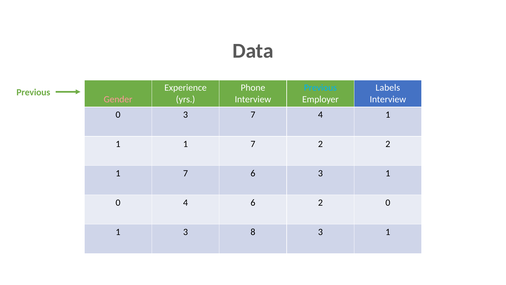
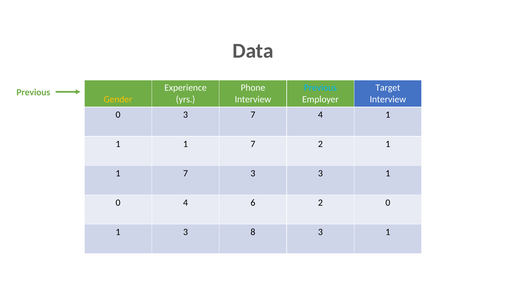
Labels: Labels -> Target (388, 88)
Gender colour: pink -> yellow (118, 99)
2 2: 2 -> 1 (388, 144)
7 6: 6 -> 3 (253, 173)
